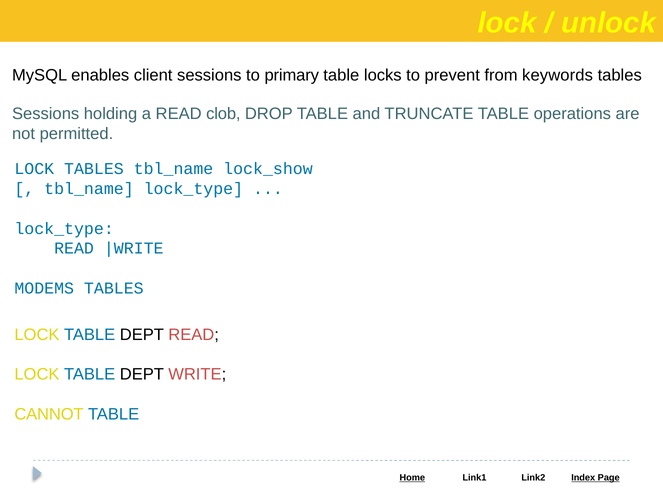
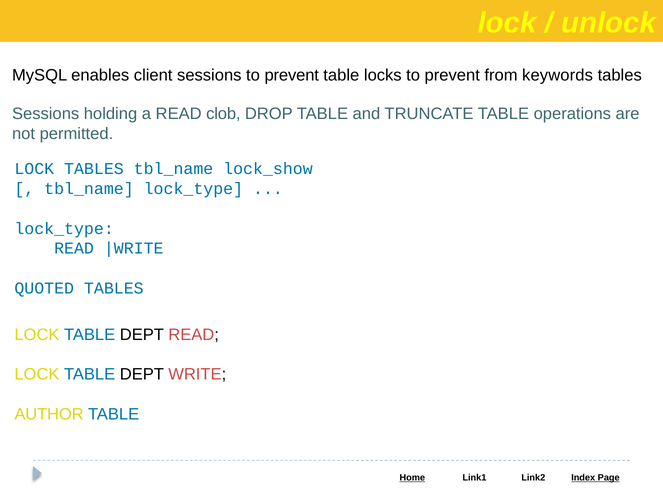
sessions to primary: primary -> prevent (292, 75)
MODEMS: MODEMS -> QUOTED (44, 288)
CANNOT: CANNOT -> AUTHOR (49, 414)
